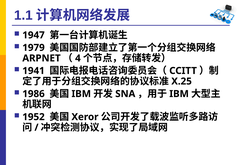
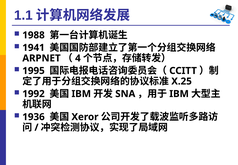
1947: 1947 -> 1988 (34, 35)
1979: 1979 -> 1941 (34, 48)
1941: 1941 -> 1995 (34, 71)
1986: 1986 -> 1992 (34, 94)
1952: 1952 -> 1936 (34, 117)
